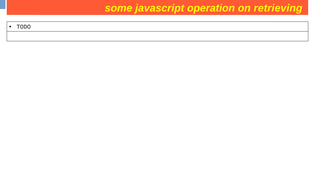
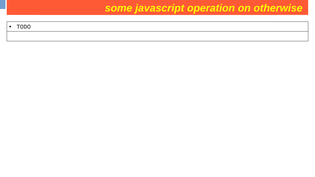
retrieving: retrieving -> otherwise (278, 8)
